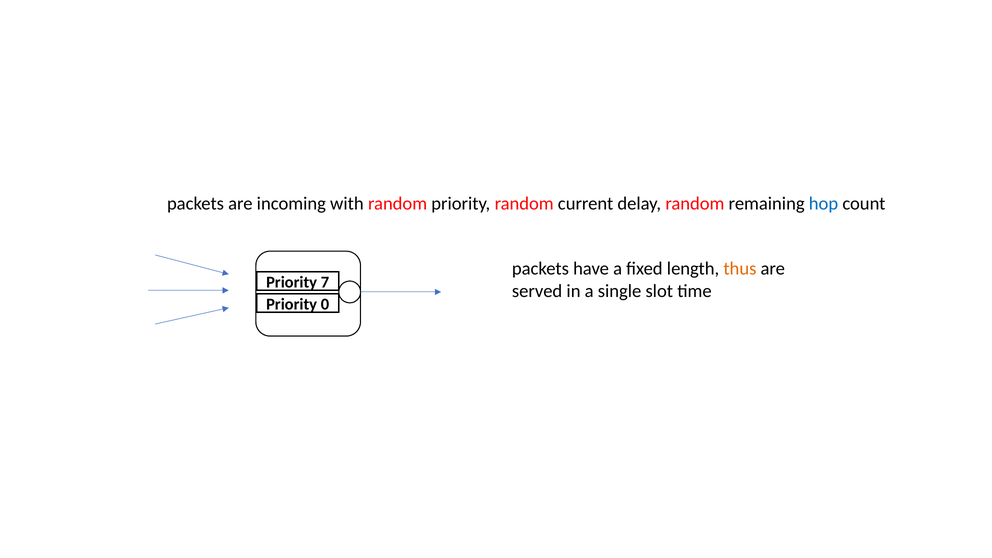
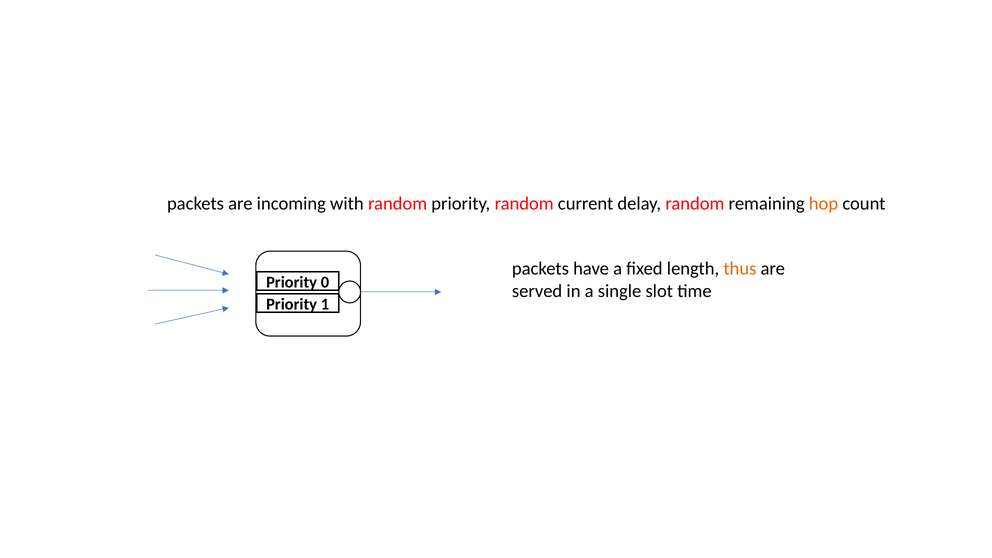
hop colour: blue -> orange (824, 204)
7: 7 -> 0 (325, 282)
0: 0 -> 1 (325, 304)
